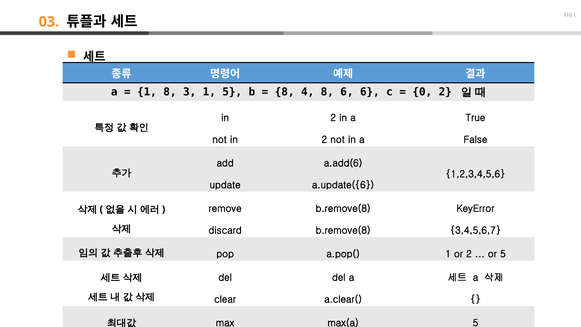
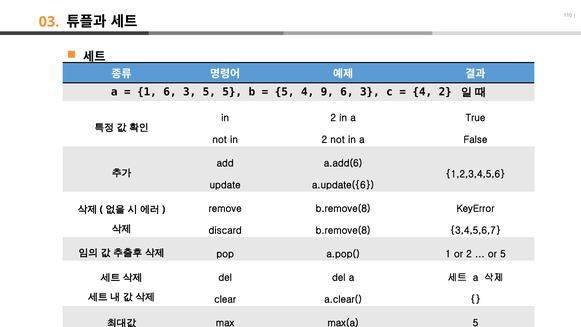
1 8: 8 -> 6 (170, 92)
3 1: 1 -> 5 (209, 92)
8: 8 -> 5 (285, 92)
4 8: 8 -> 9 (327, 92)
6: 6 -> 3 (370, 92)
0: 0 -> 4 (422, 92)
